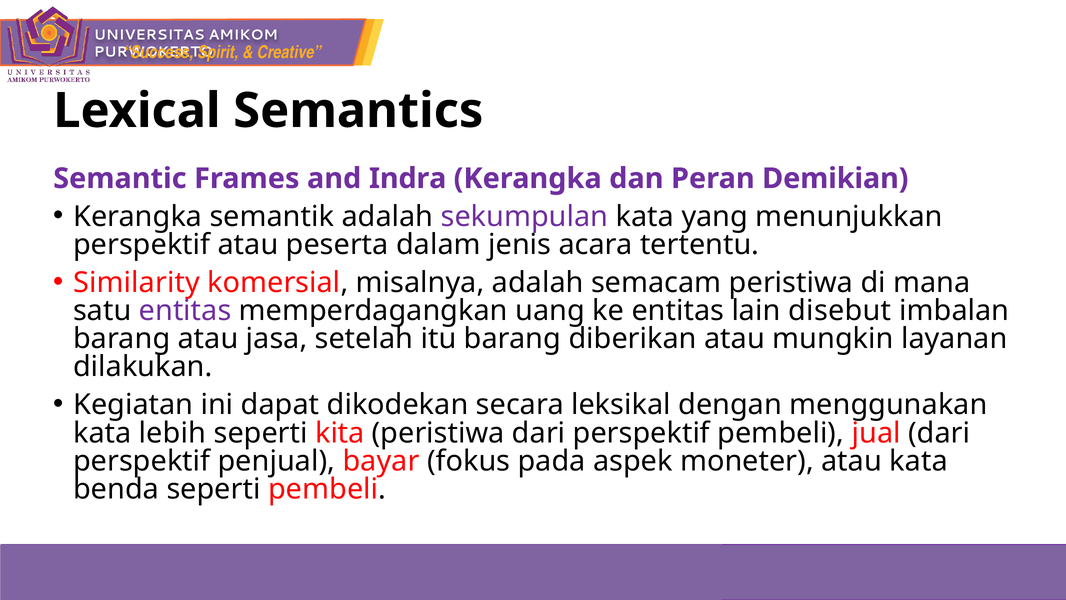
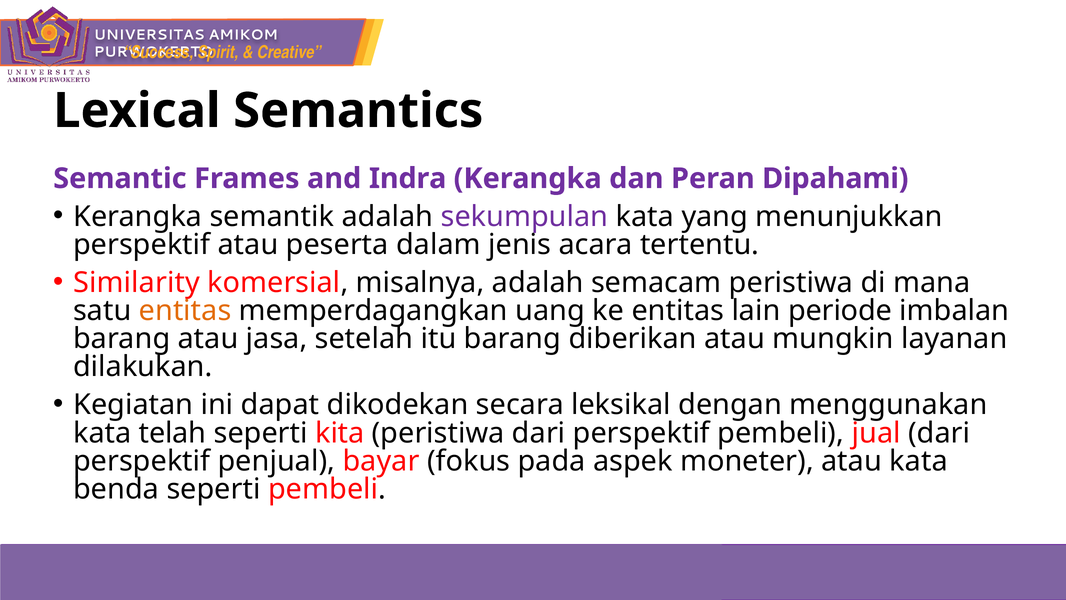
Demikian: Demikian -> Dipahami (835, 178)
entitas colour: purple -> orange (185, 311)
disebut: disebut -> periode (840, 311)
lebih: lebih -> telah (173, 433)
